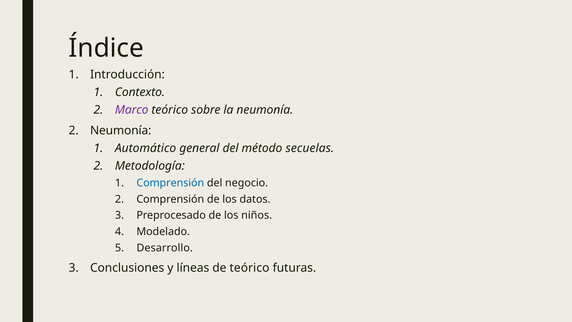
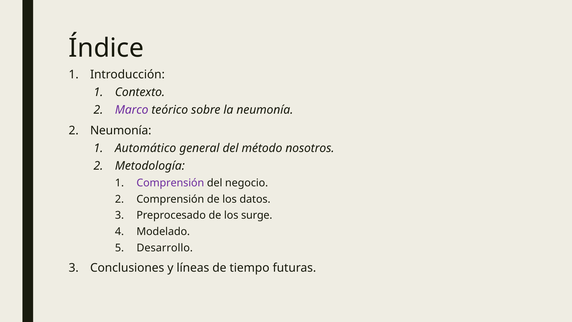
secuelas: secuelas -> nosotros (310, 148)
Comprensión colour: blue -> purple (170, 183)
niños: niños -> surge (257, 215)
de teórico: teórico -> tiempo (249, 268)
